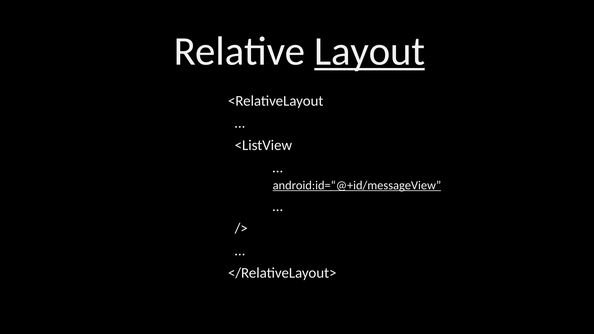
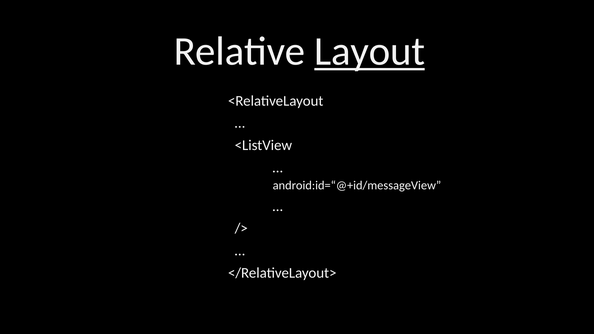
android:id=“@+id/messageView underline: present -> none (357, 185)
